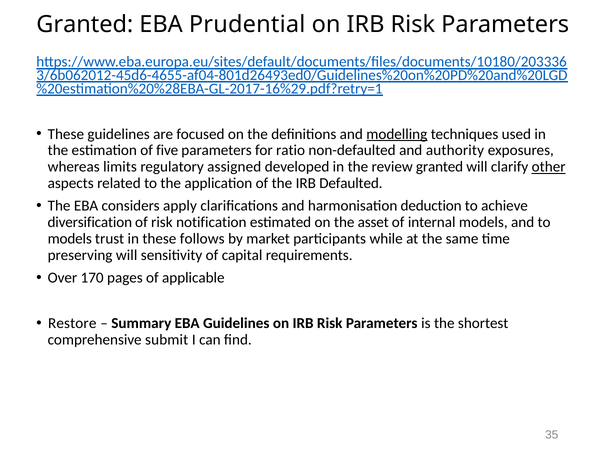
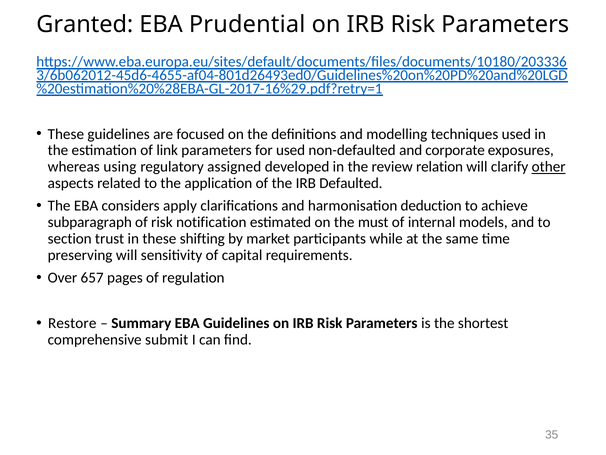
modelling underline: present -> none (397, 134)
five: five -> link (167, 150)
for ratio: ratio -> used (291, 150)
authority: authority -> corporate (455, 150)
limits: limits -> using (120, 167)
review granted: granted -> relation (440, 167)
diversification: diversification -> subparagraph (90, 222)
asset: asset -> must (373, 222)
models: models -> section (70, 238)
follows: follows -> shifting (202, 238)
170: 170 -> 657 (92, 277)
applicable: applicable -> regulation (193, 277)
